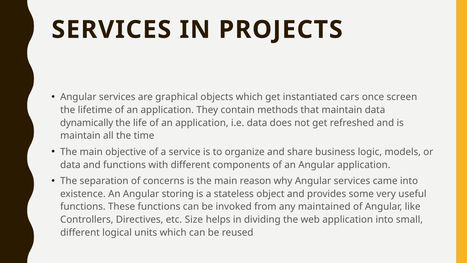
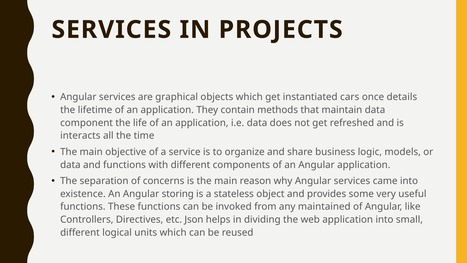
screen: screen -> details (402, 97)
dynamically: dynamically -> component (87, 123)
maintain: maintain -> interacts (80, 136)
Size: Size -> Json (194, 219)
